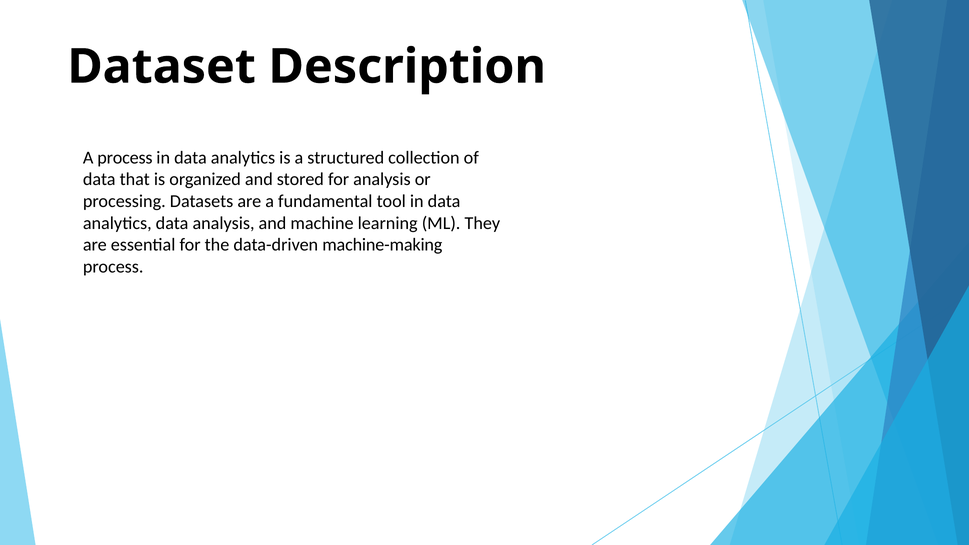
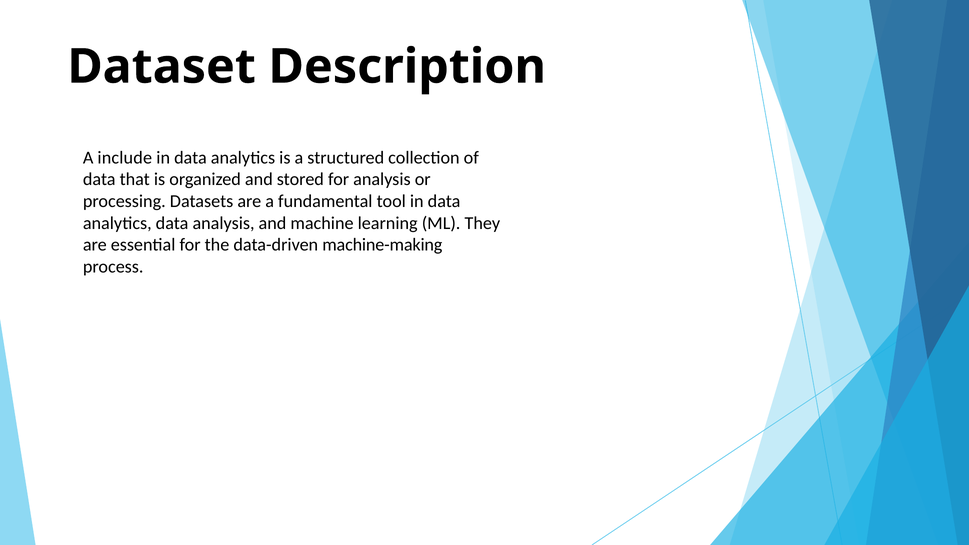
A process: process -> include (125, 158)
